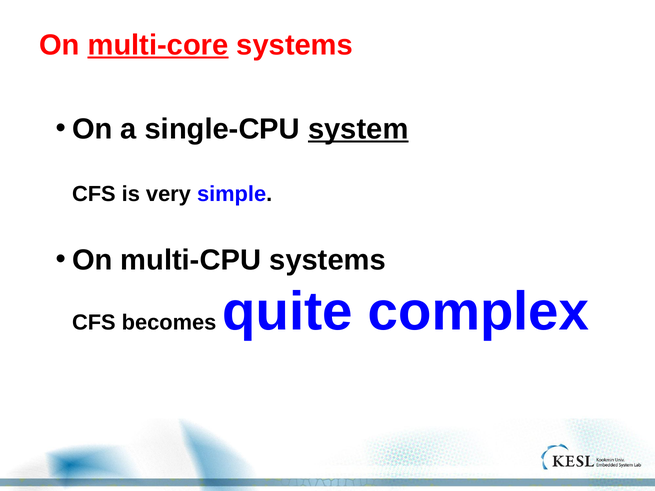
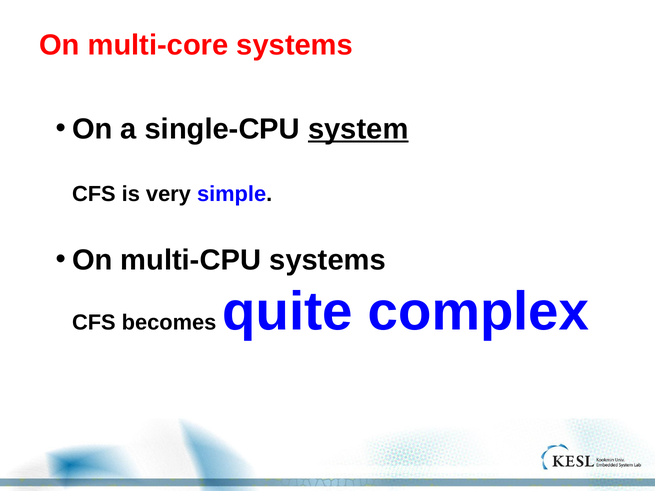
multi-core underline: present -> none (158, 45)
